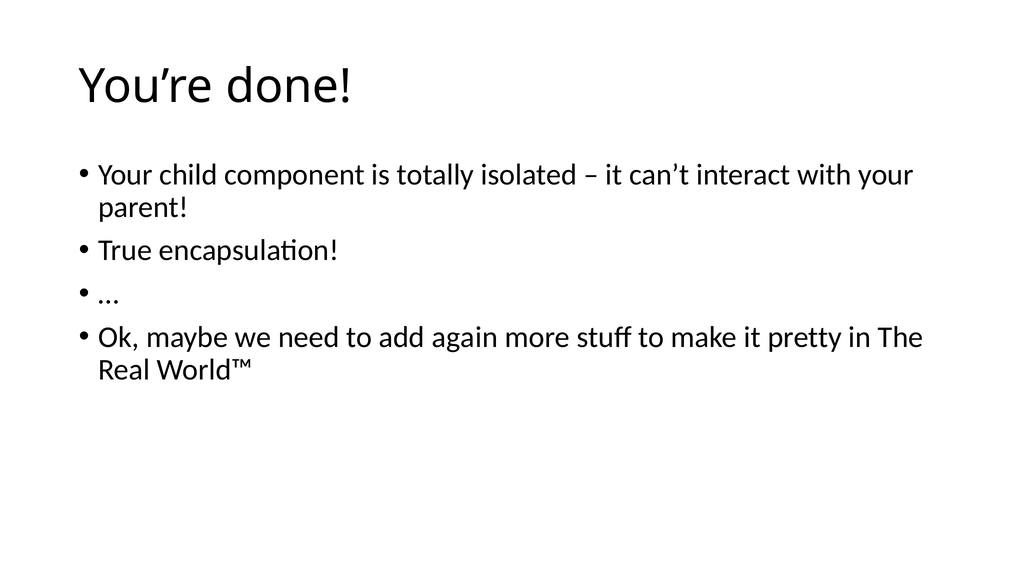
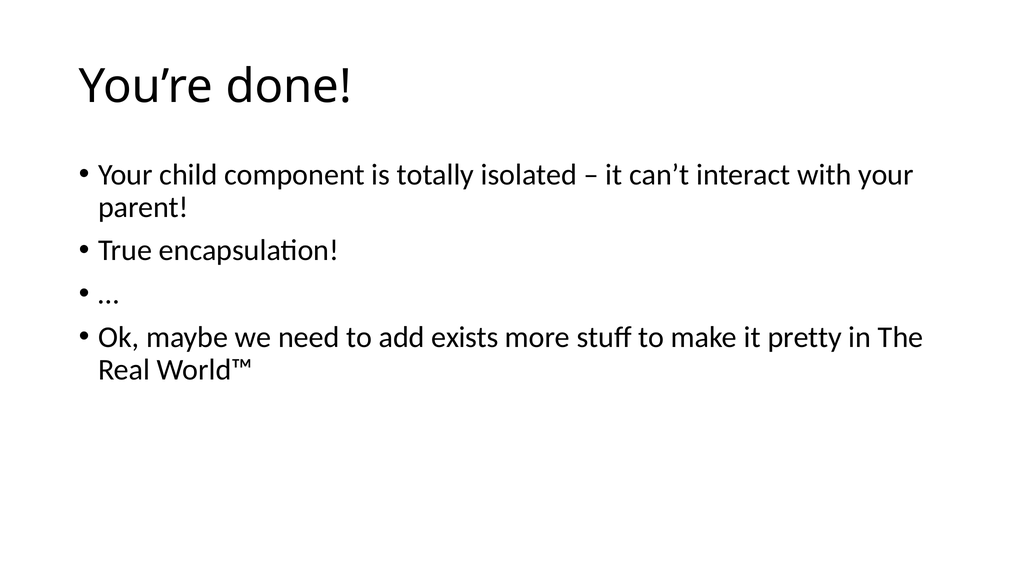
again: again -> exists (465, 337)
